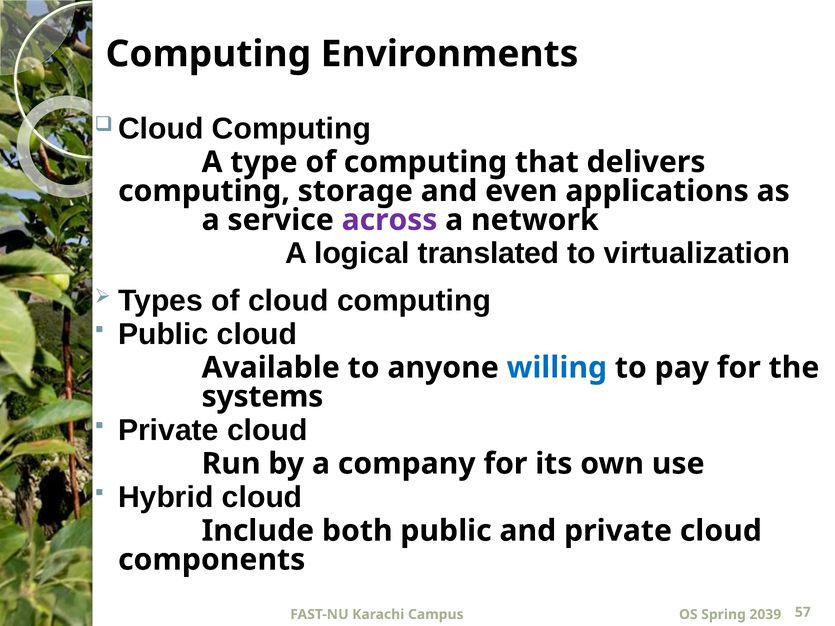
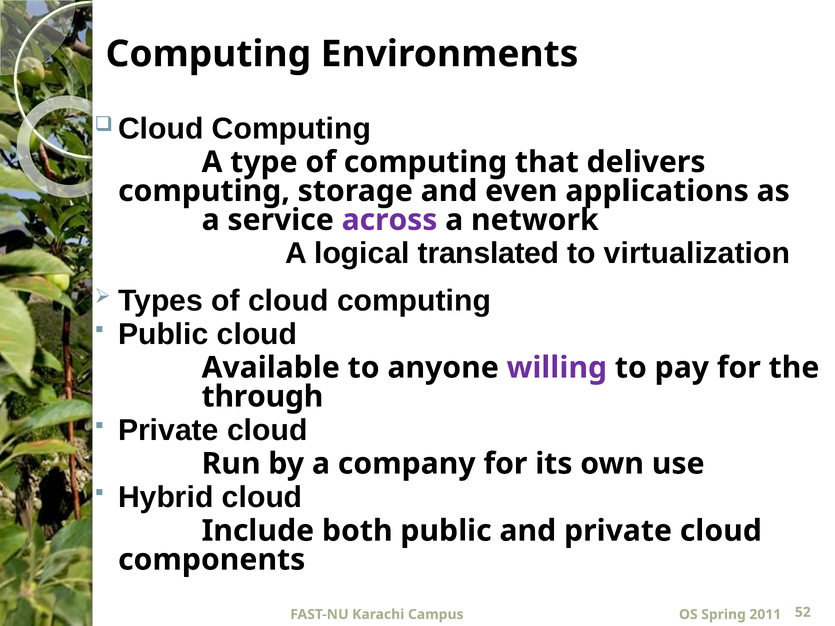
willing colour: blue -> purple (557, 368)
systems: systems -> through (262, 397)
2039: 2039 -> 2011 (765, 615)
57: 57 -> 52 (803, 612)
